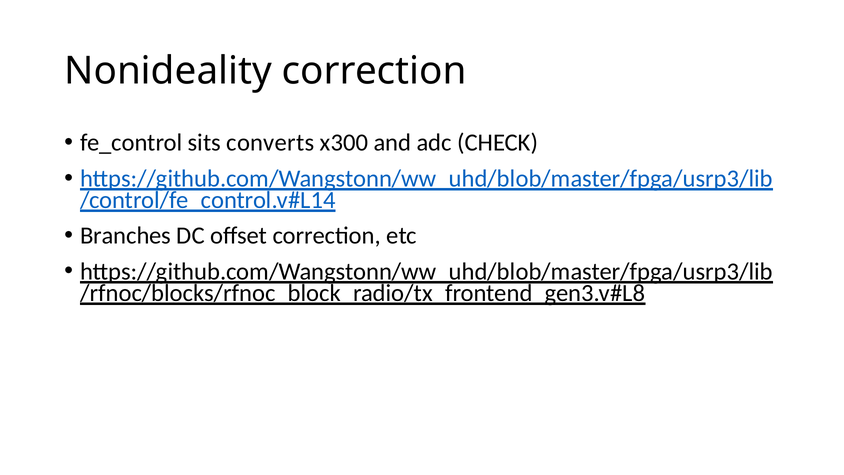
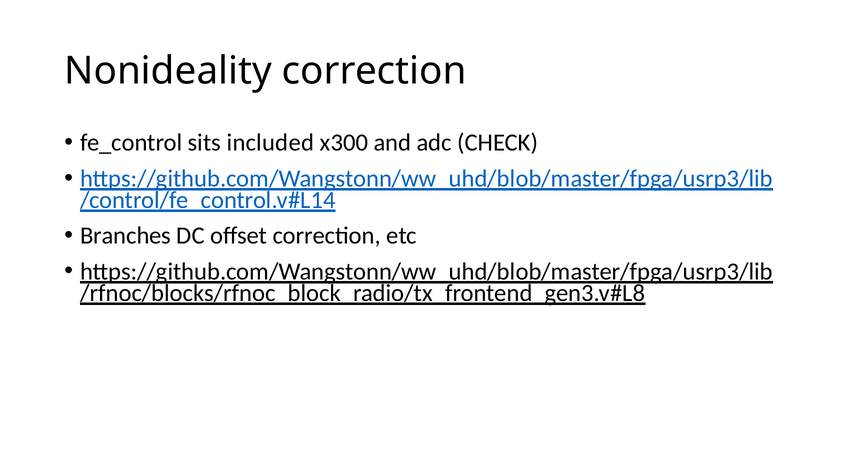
converts: converts -> included (270, 143)
